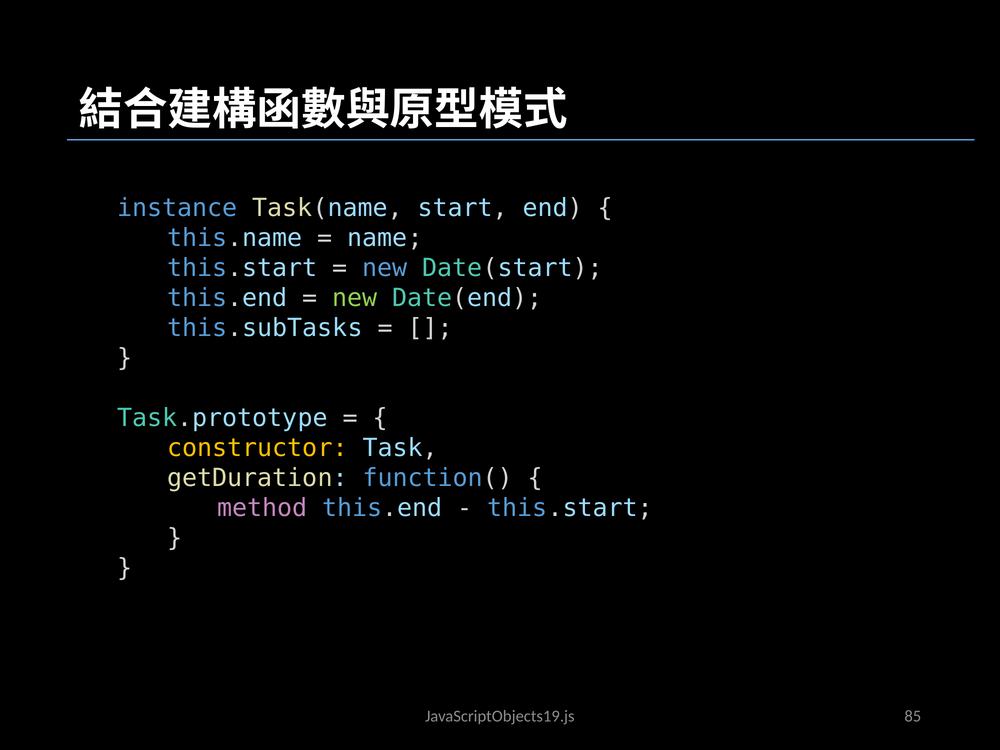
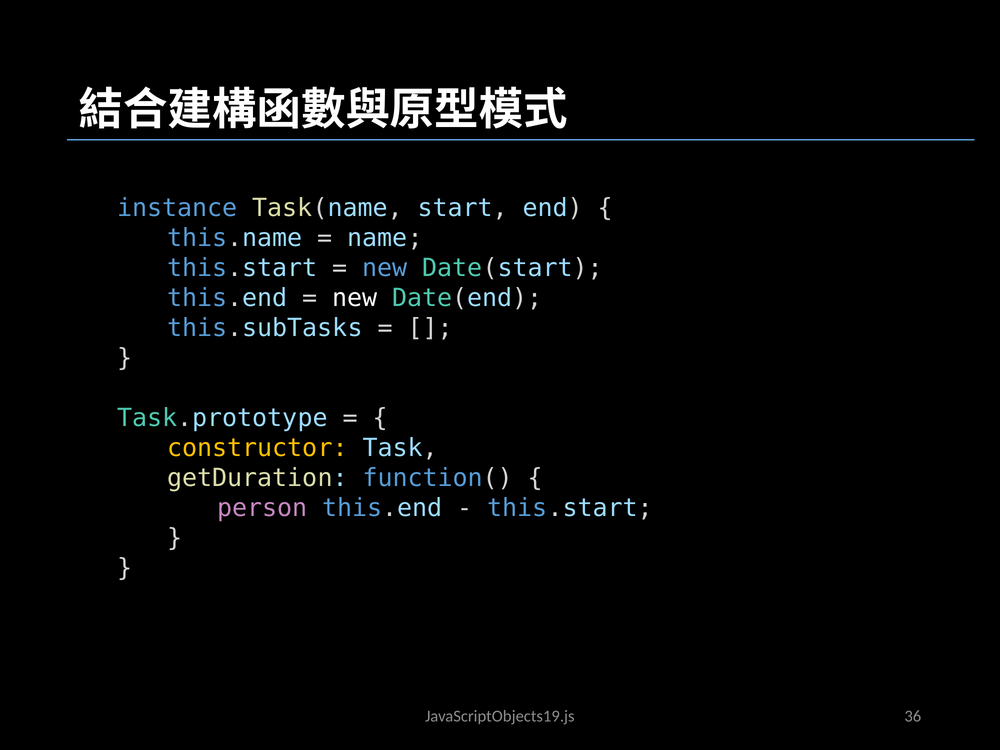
new colour: light green -> white (355, 298)
method: method -> person (262, 508)
85: 85 -> 36 (913, 716)
